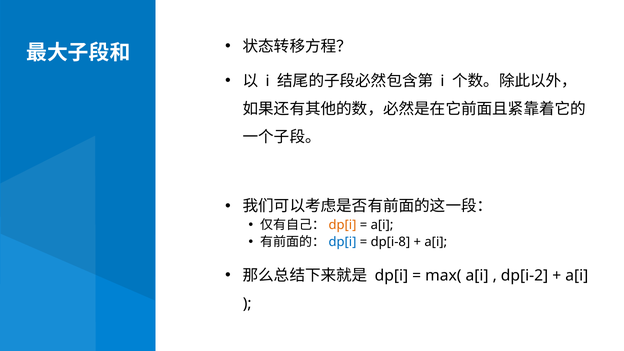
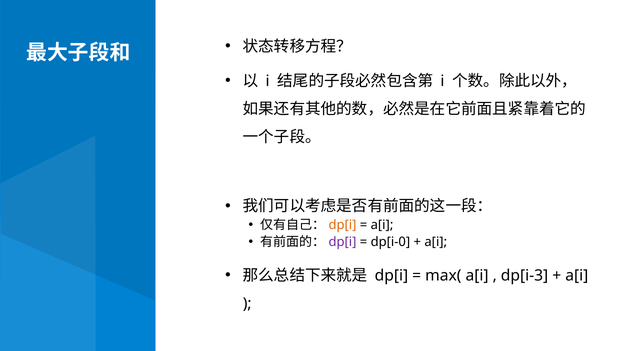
dp[i colour: blue -> purple (343, 242)
dp[i-8: dp[i-8 -> dp[i-0 (390, 242)
dp[i-2: dp[i-2 -> dp[i-3 (525, 275)
